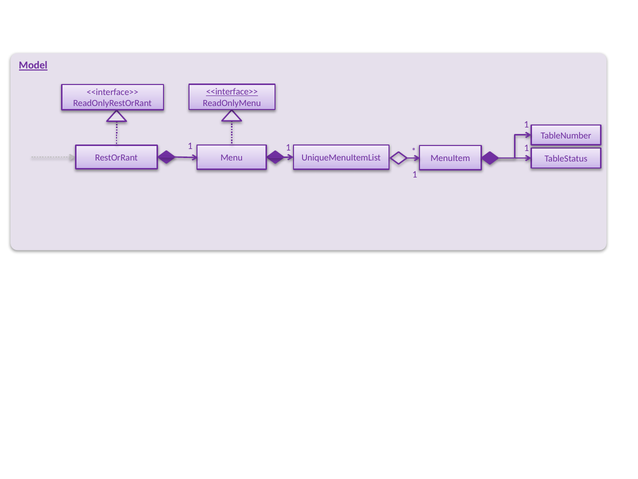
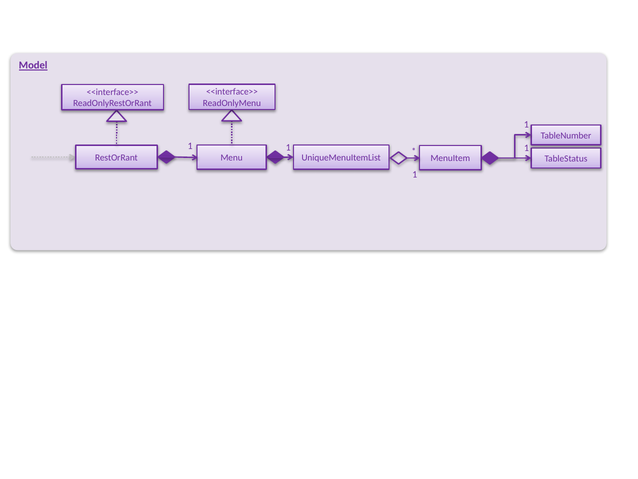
<<interface>> underline: present -> none (232, 92)
